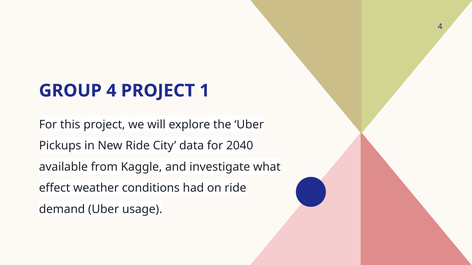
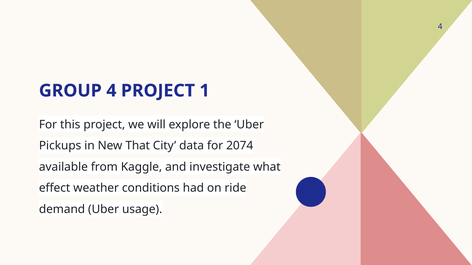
New Ride: Ride -> That (138, 146)
2040: 2040 -> 2074 (240, 146)
